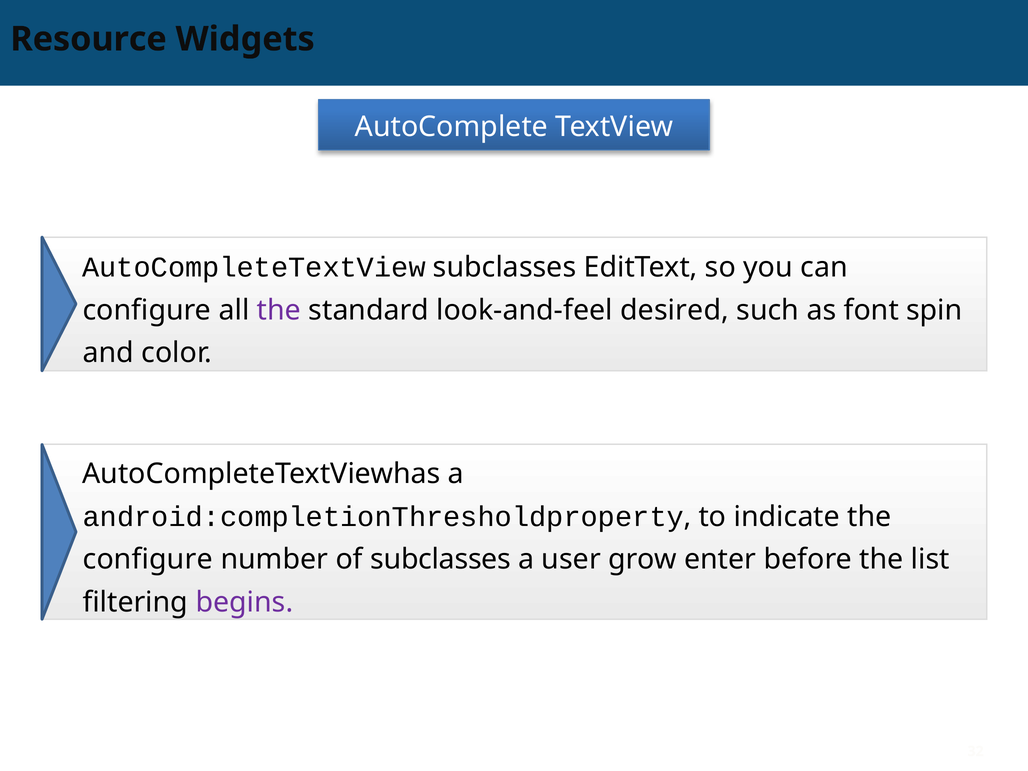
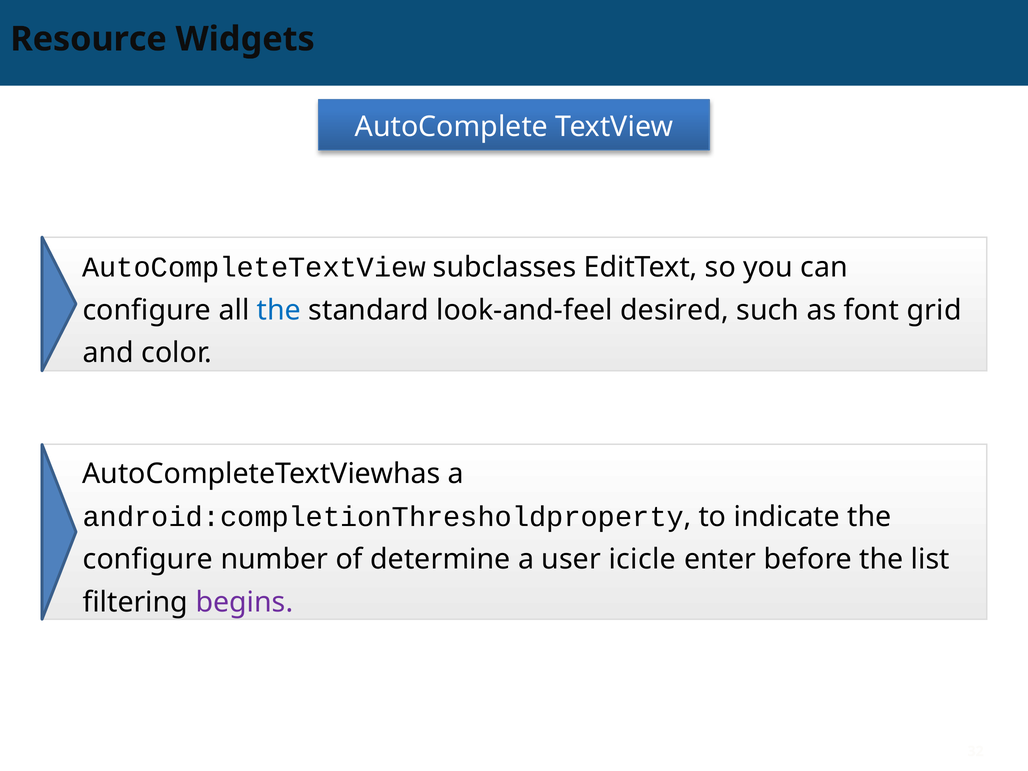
the colour: purple -> blue (279, 310)
spin: spin -> grid (934, 310)
of subclasses: subclasses -> determine (440, 559)
grow: grow -> icicle (642, 559)
